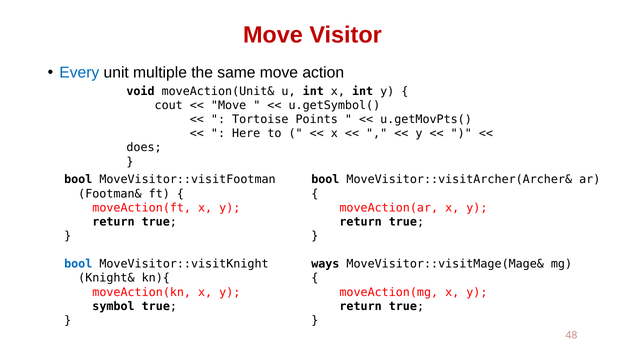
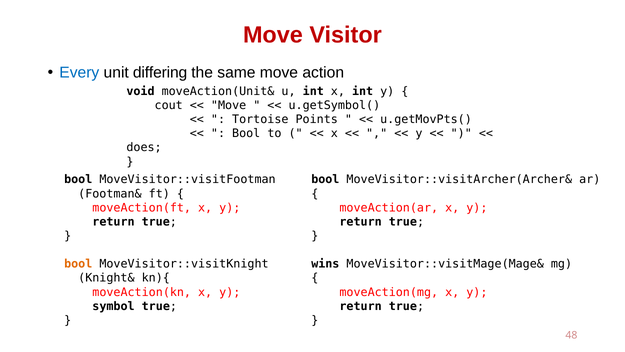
multiple: multiple -> differing (160, 72)
Here: Here -> Bool (246, 133)
bool colour: blue -> orange (78, 264)
ways: ways -> wins (325, 264)
